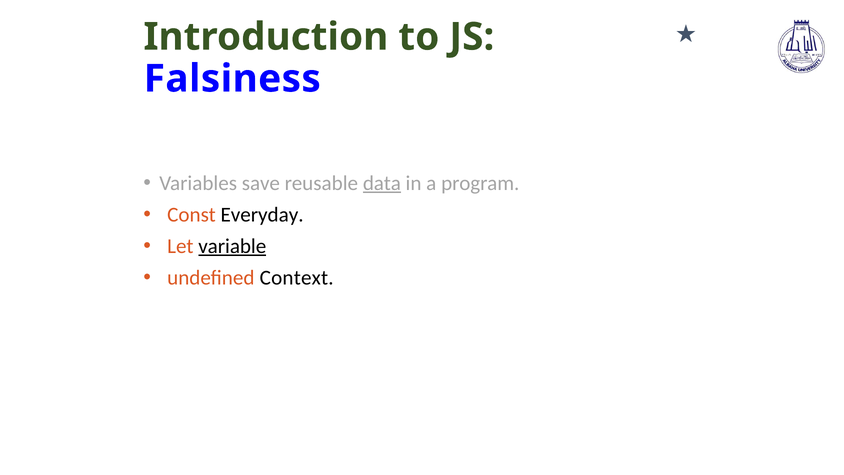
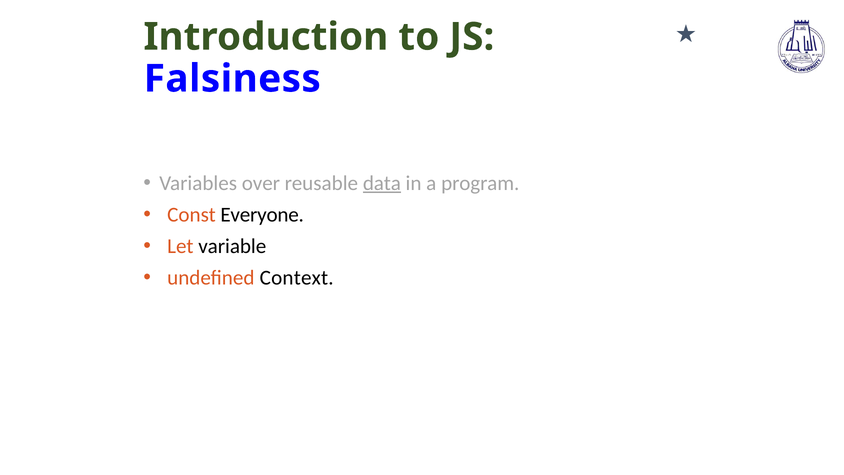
save: save -> over (261, 183)
Everyday: Everyday -> Everyone (262, 215)
variable underline: present -> none (232, 246)
